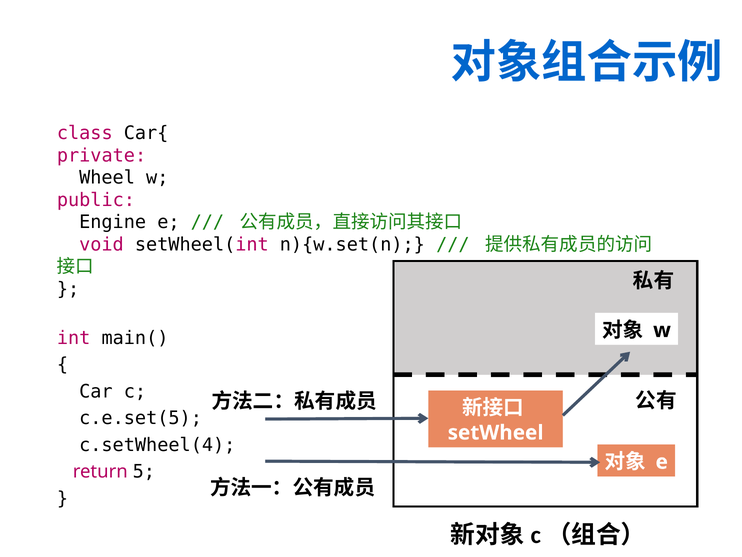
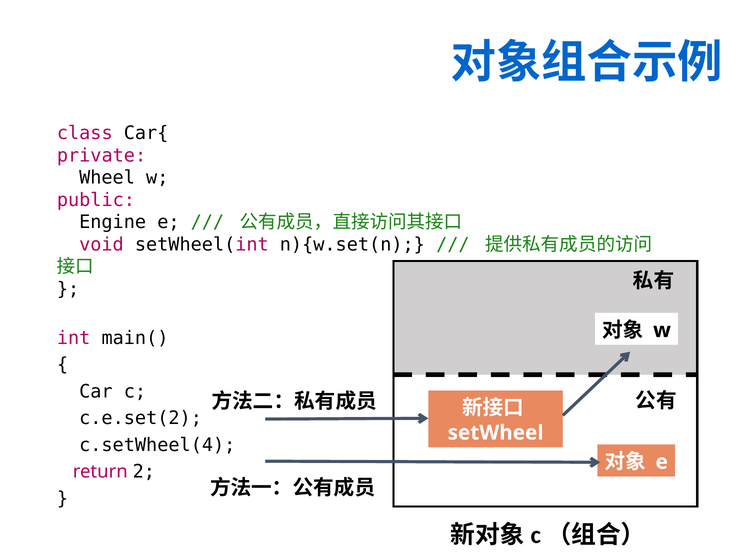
c.e.set(5: c.e.set(5 -> c.e.set(2 (141, 418)
5: 5 -> 2 (144, 471)
